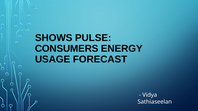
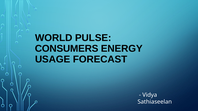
SHOWS: SHOWS -> WORLD (54, 38)
